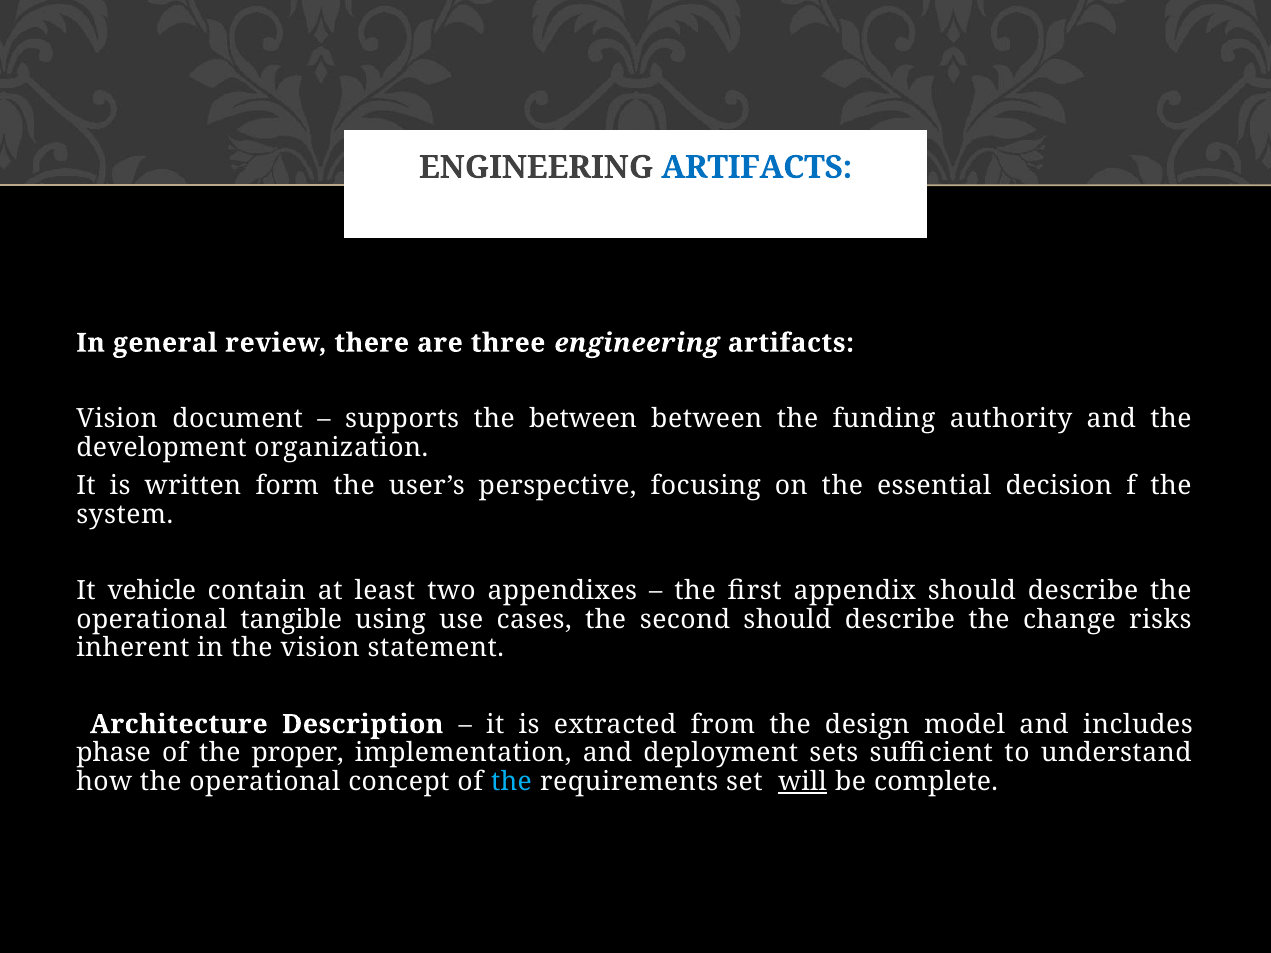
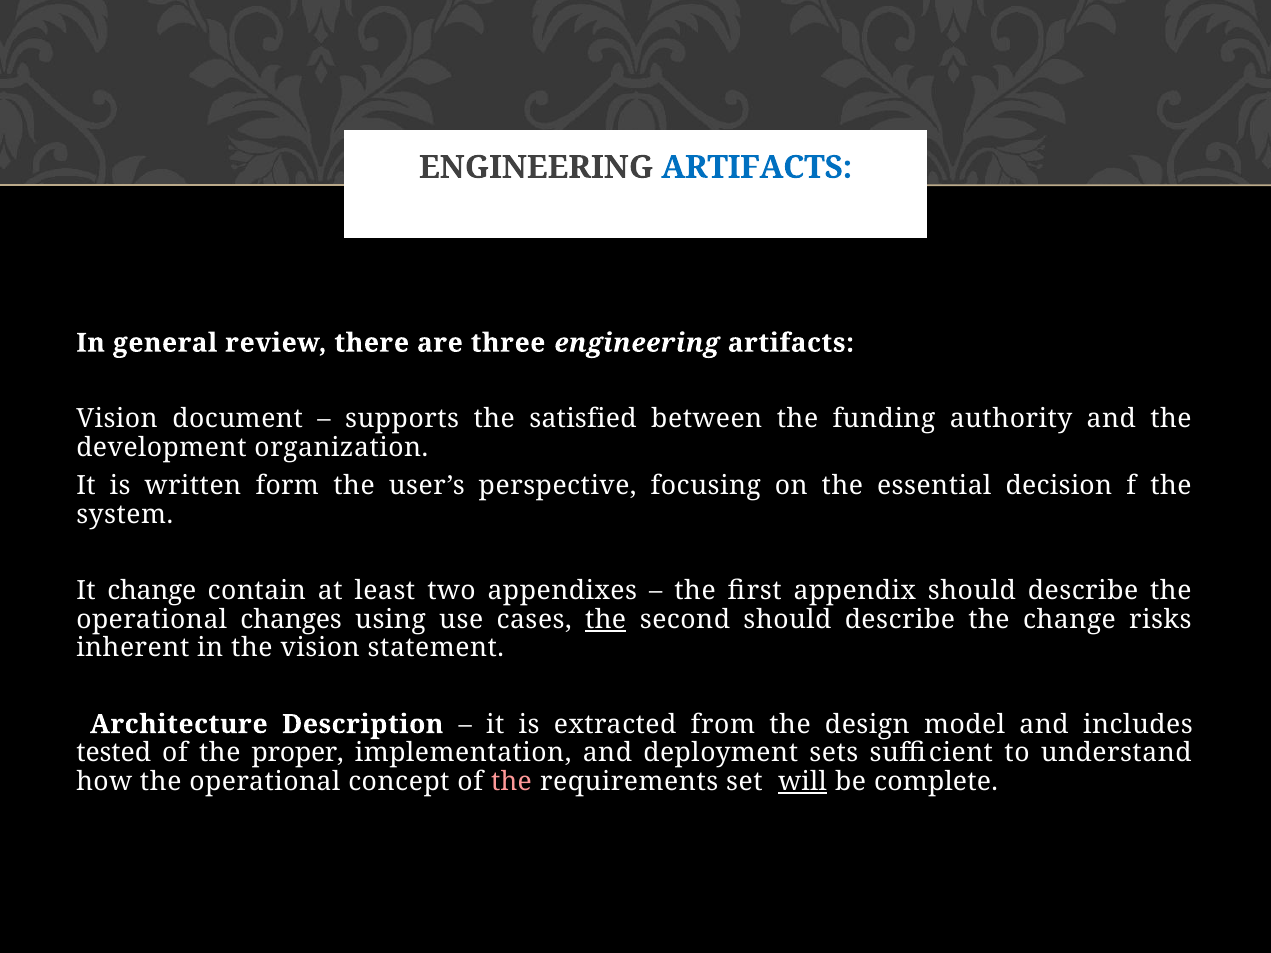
the between: between -> satisfied (583, 419)
It vehicle: vehicle -> change (152, 591)
tangible: tangible -> changes (291, 620)
the underline: none -> present (606, 620)
phase: phase -> tested (114, 753)
the colour: light blue -> pink (511, 782)
